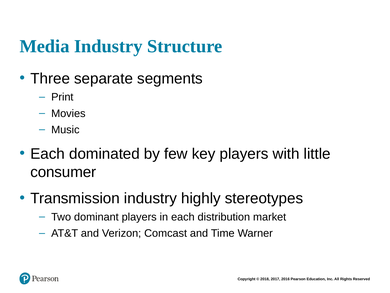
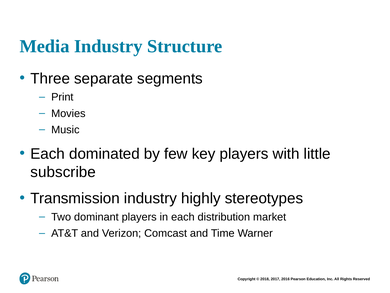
consumer: consumer -> subscribe (63, 172)
